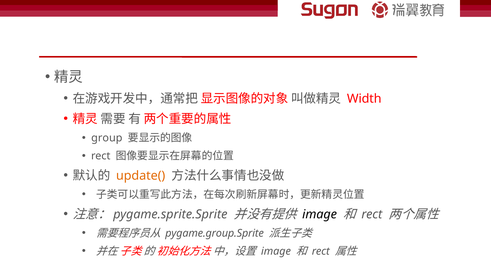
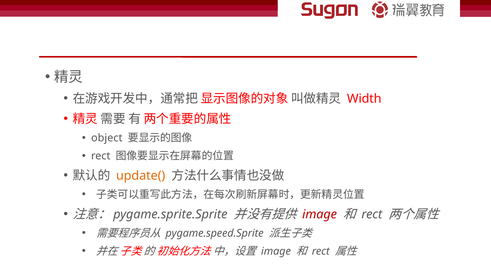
group: group -> object (107, 138)
image colour: black -> red (320, 214)
pygame.group.Sprite: pygame.group.Sprite -> pygame.speed.Sprite (215, 233)
